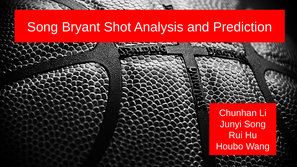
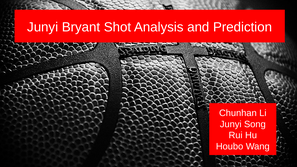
Song: Song -> Junyi (43, 27)
